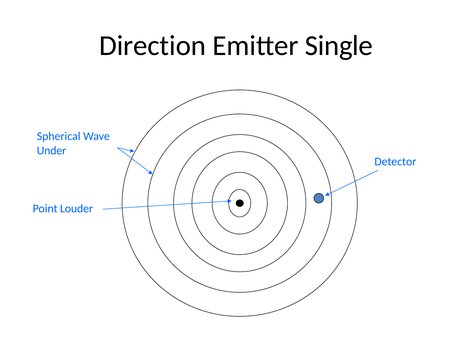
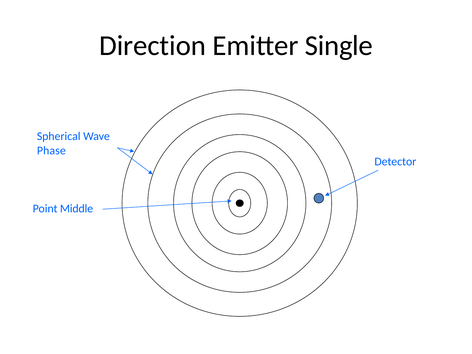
Under: Under -> Phase (51, 151)
Louder: Louder -> Middle (77, 209)
